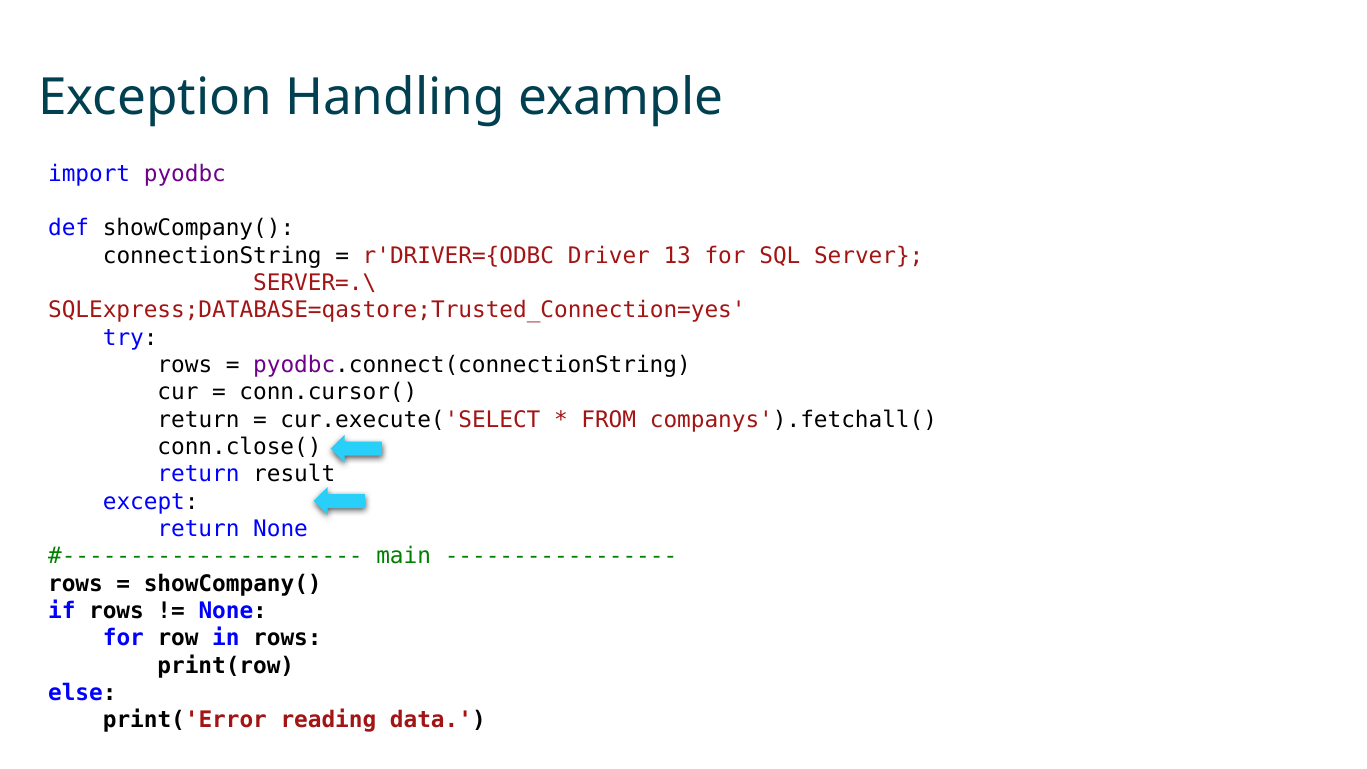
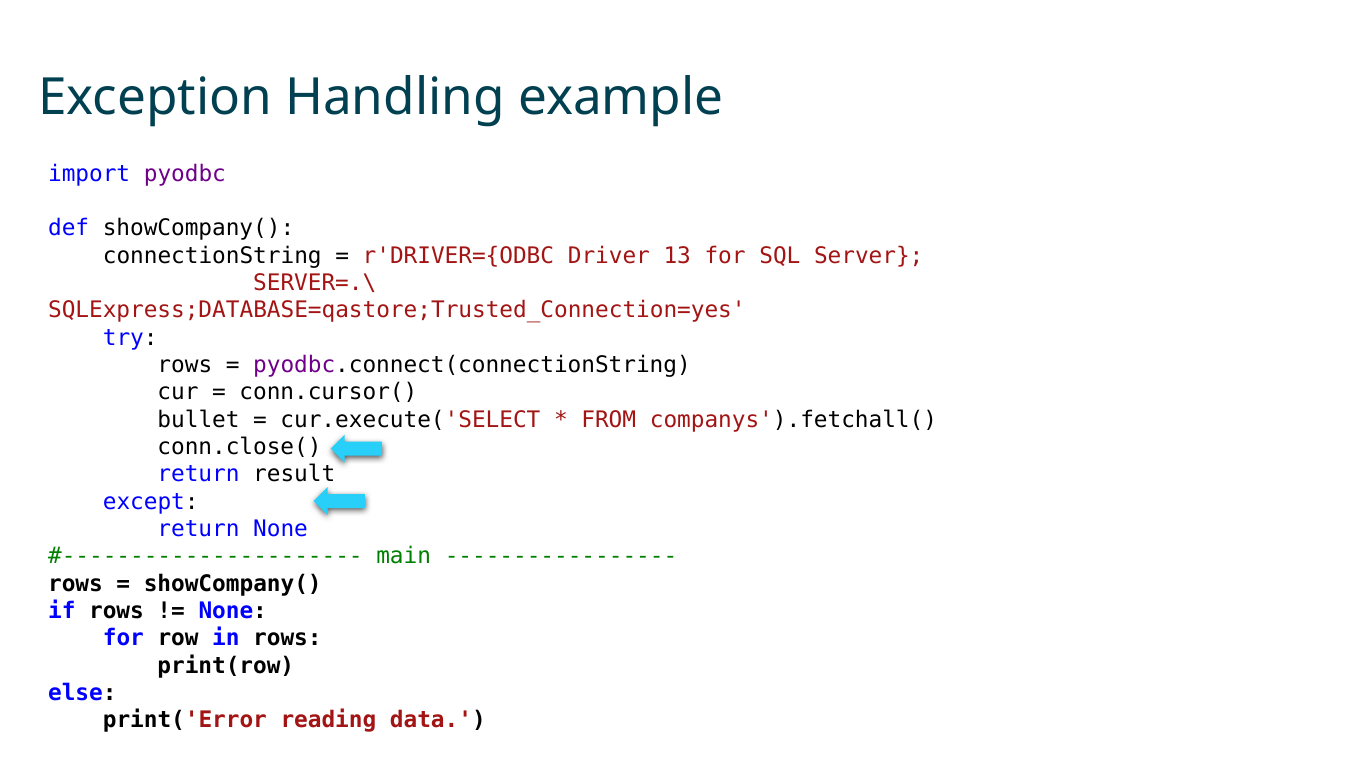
return: return -> bullet (199, 420)
